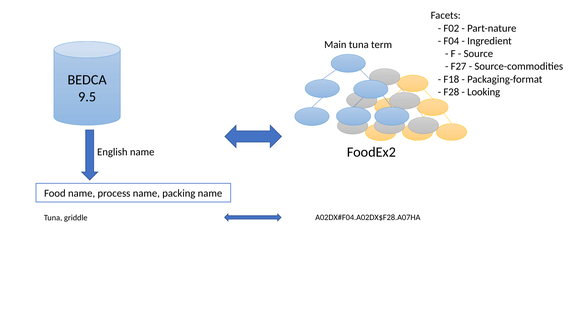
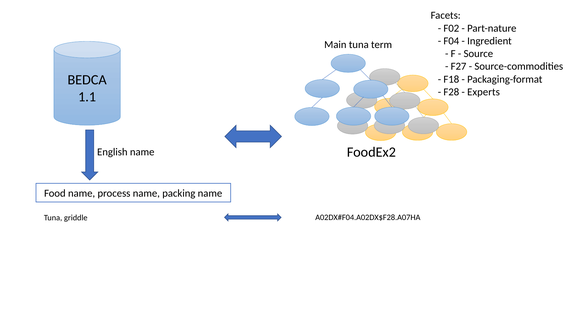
Looking: Looking -> Experts (484, 92)
9.5: 9.5 -> 1.1 (87, 97)
